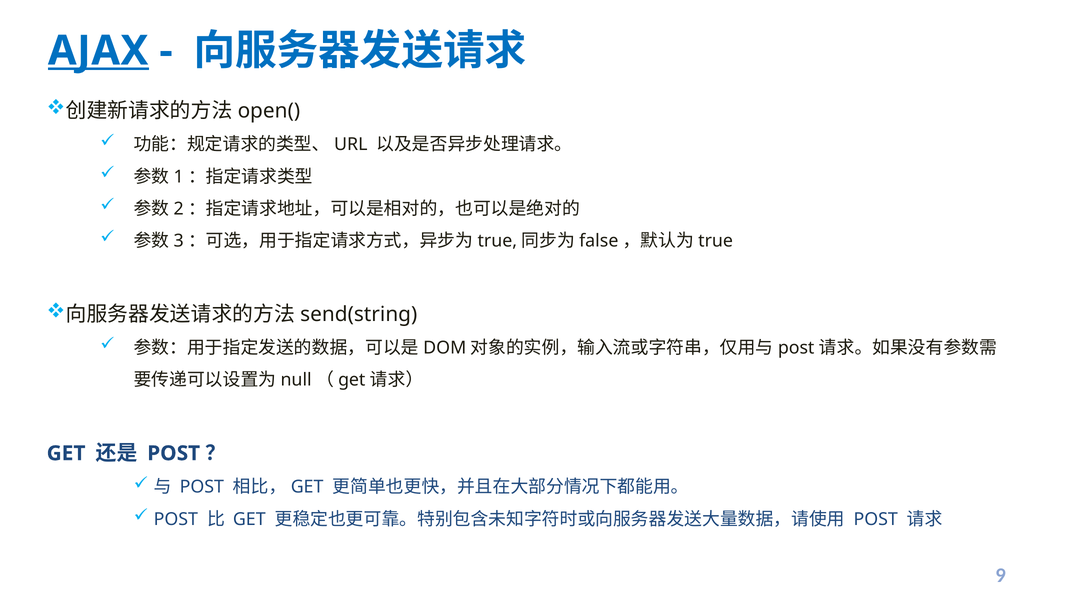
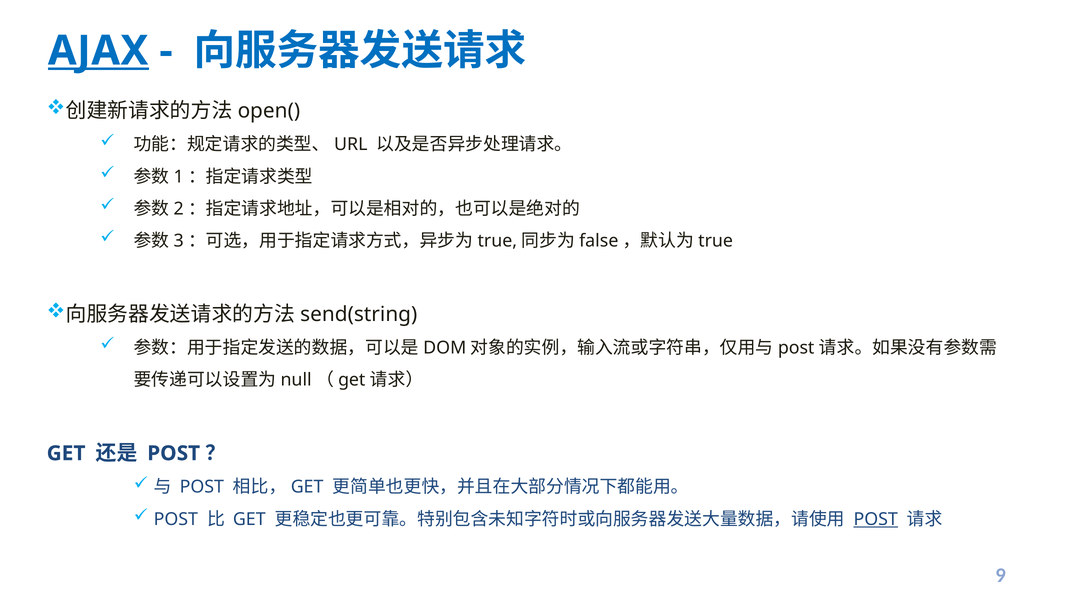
POST underline: none -> present (876, 519)
